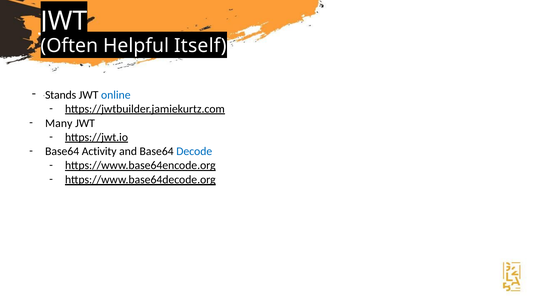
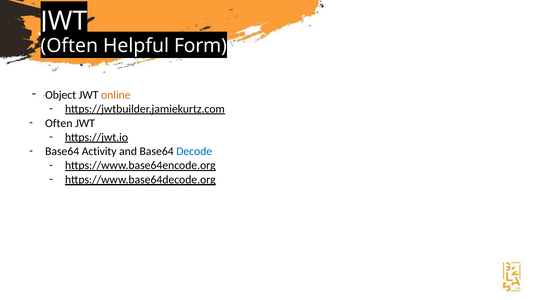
Itself: Itself -> Form (201, 46)
Stands: Stands -> Object (61, 95)
online colour: blue -> orange (116, 95)
Many: Many -> Often (59, 123)
